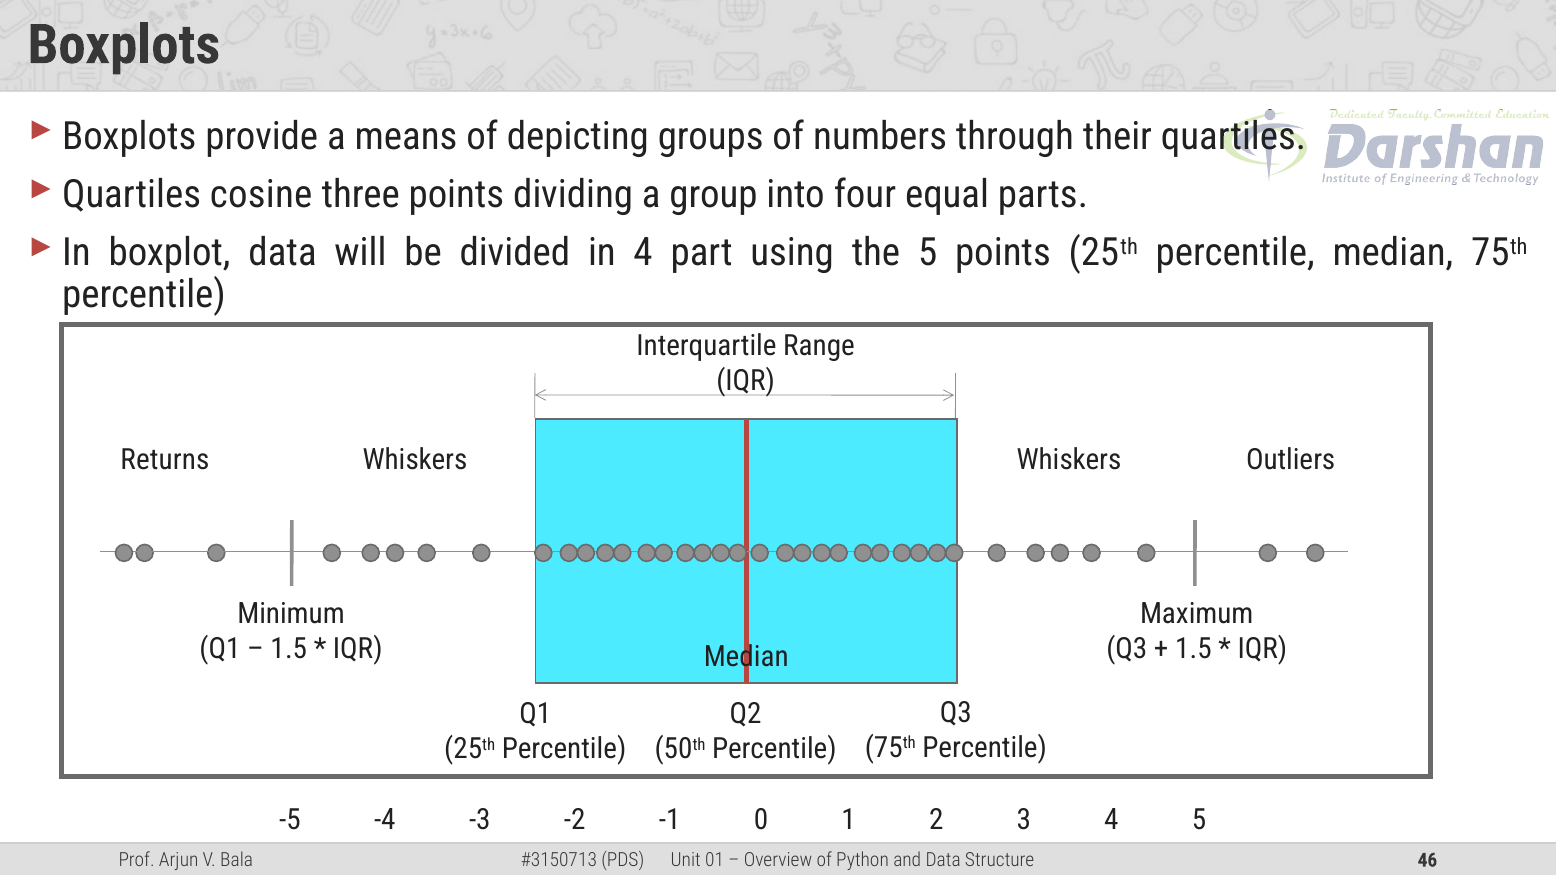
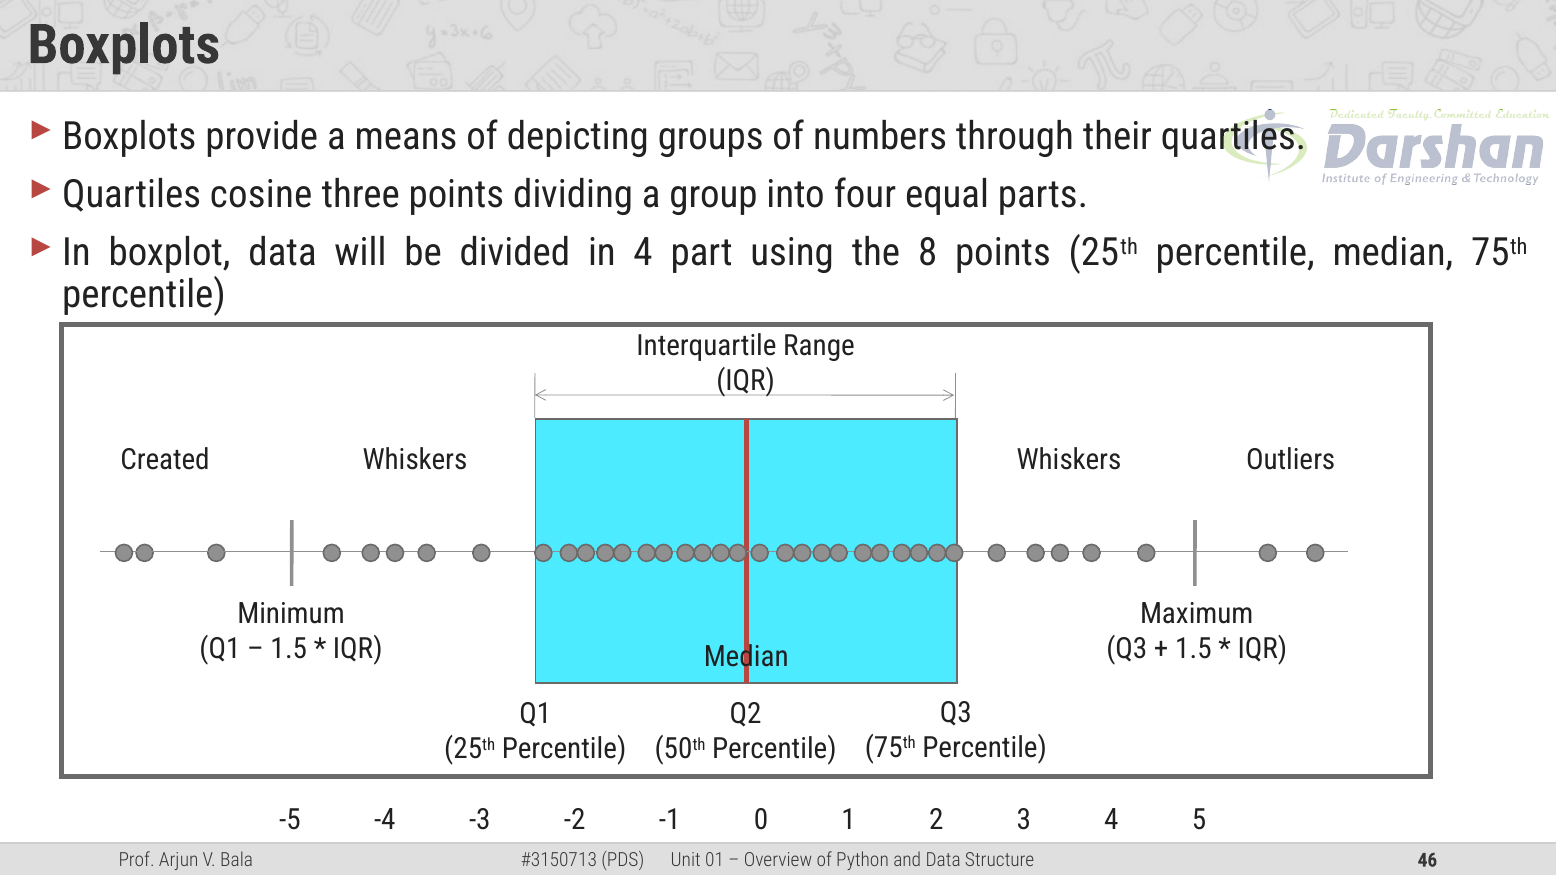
the 5: 5 -> 8 (928, 253)
Returns: Returns -> Created (165, 460)
